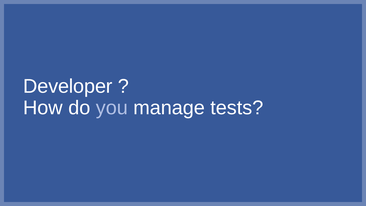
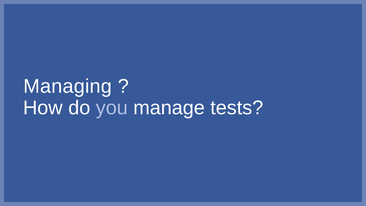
Developer: Developer -> Managing (68, 86)
